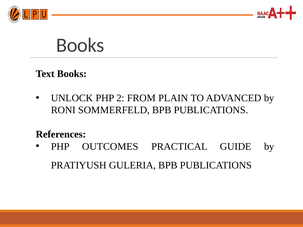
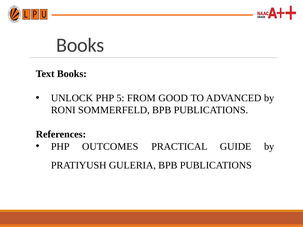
2: 2 -> 5 (120, 98)
PLAIN: PLAIN -> GOOD (173, 98)
